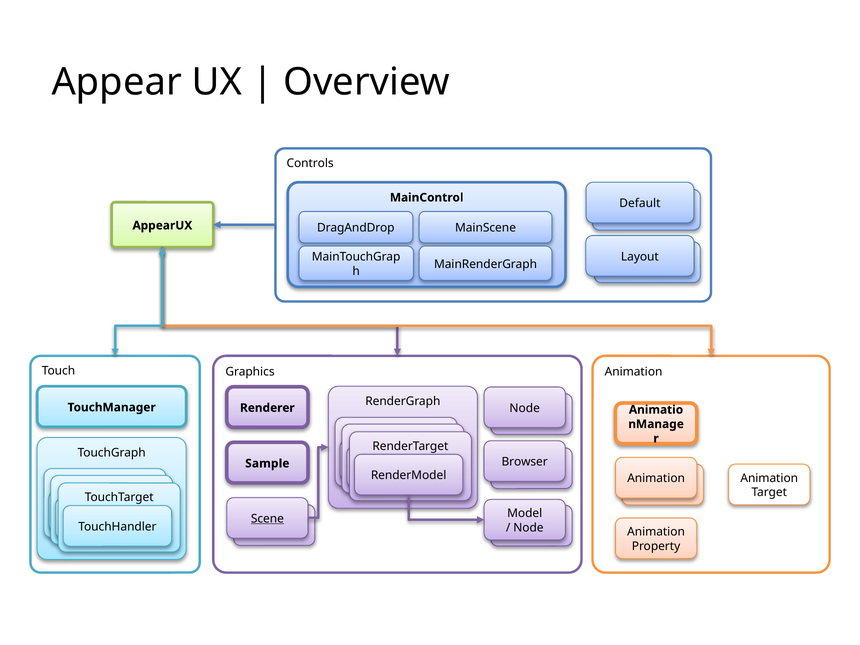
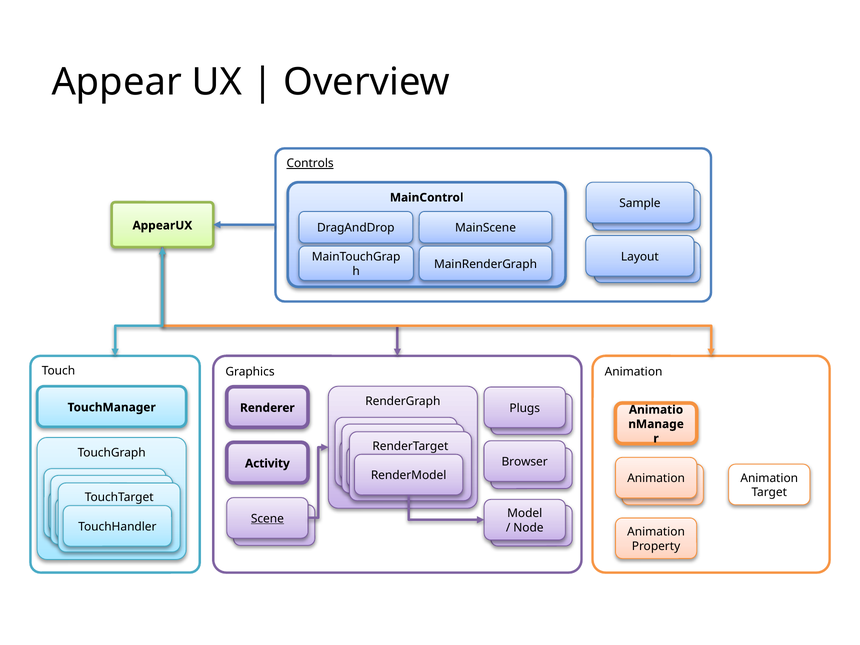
Controls underline: none -> present (310, 163)
Default: Default -> Sample (640, 203)
Node: Node -> Plugs (525, 408)
Sample: Sample -> Activity (267, 463)
